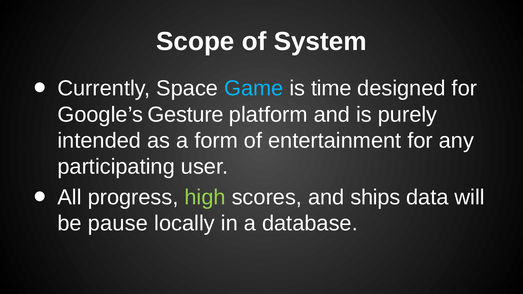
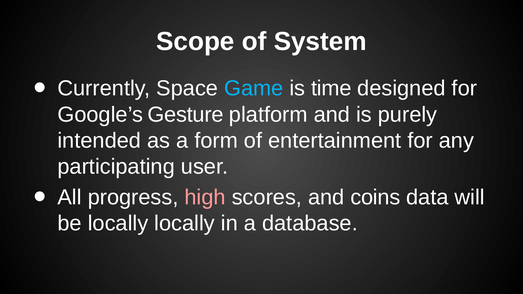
high colour: light green -> pink (205, 197)
ships: ships -> coins (375, 197)
be pause: pause -> locally (118, 224)
